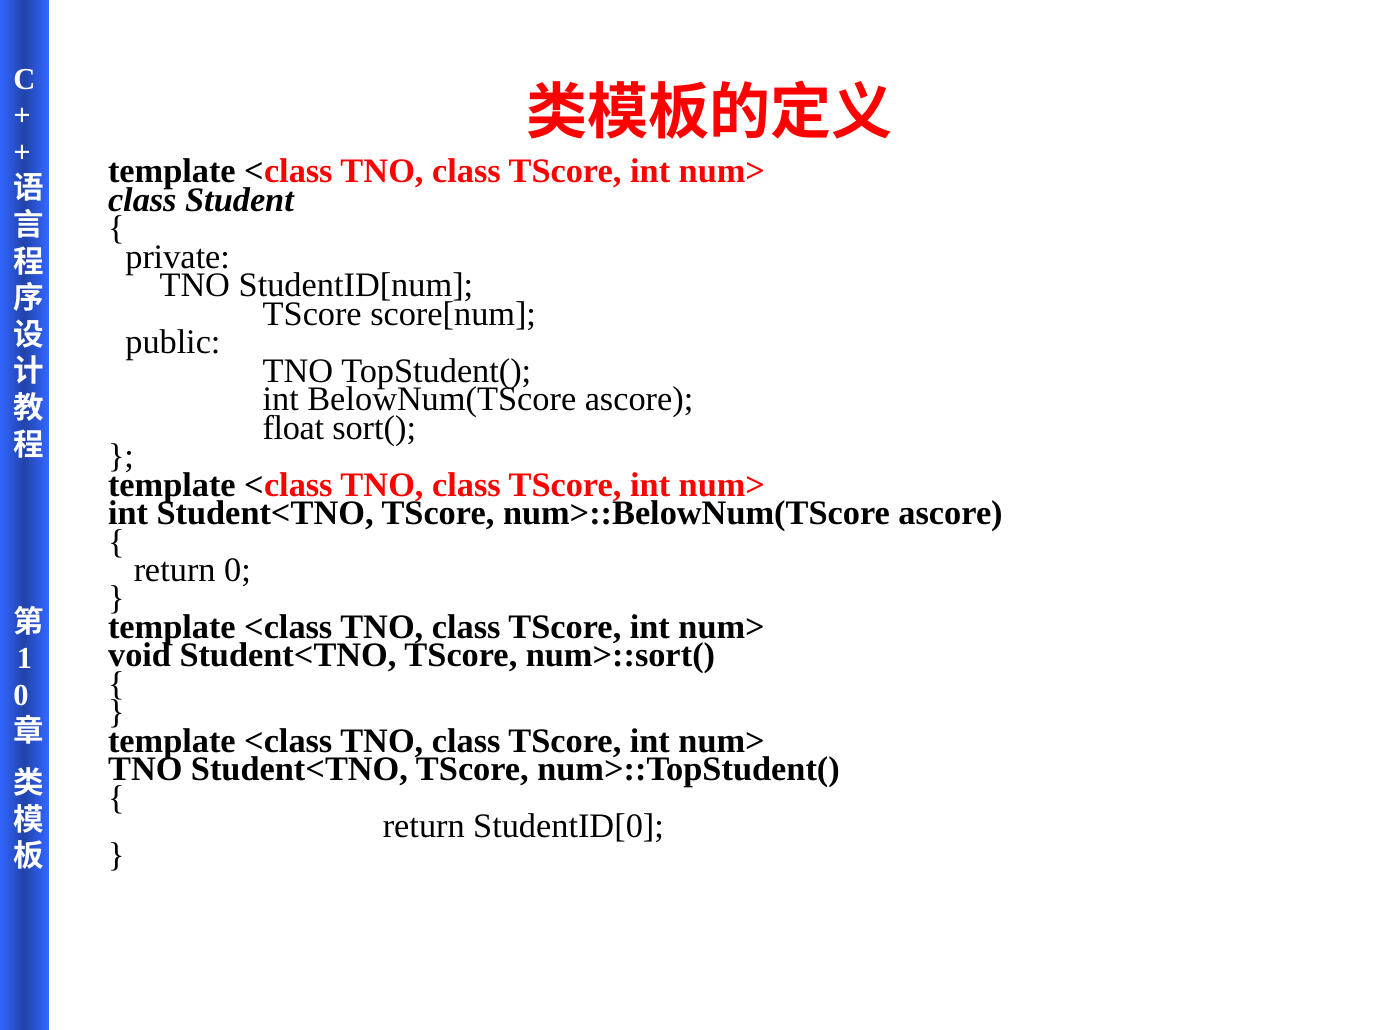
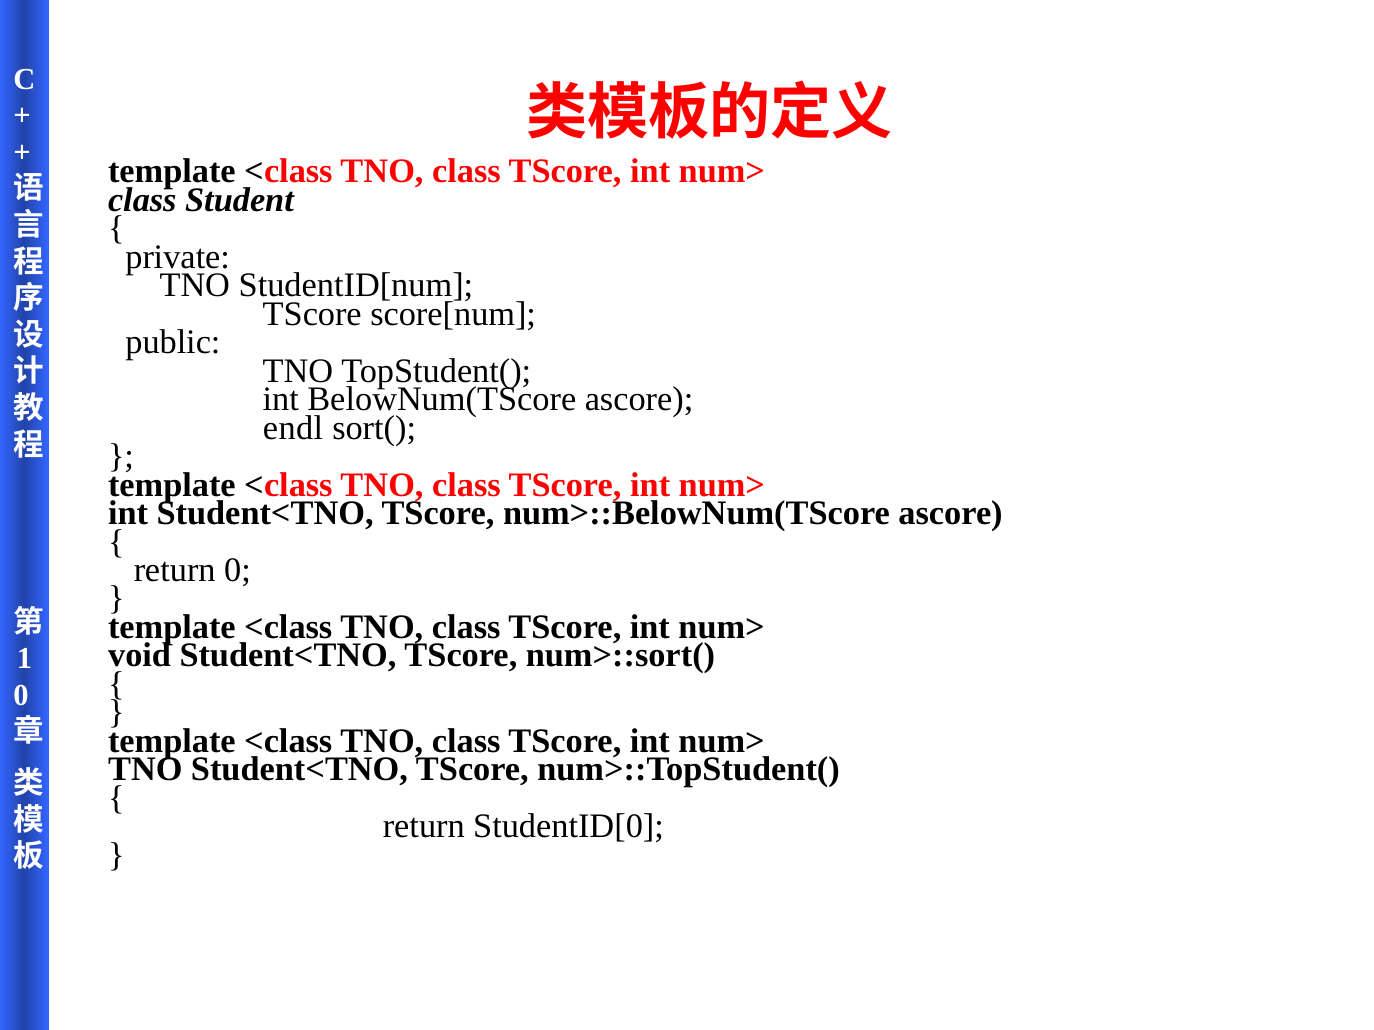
float: float -> endl (293, 428)
